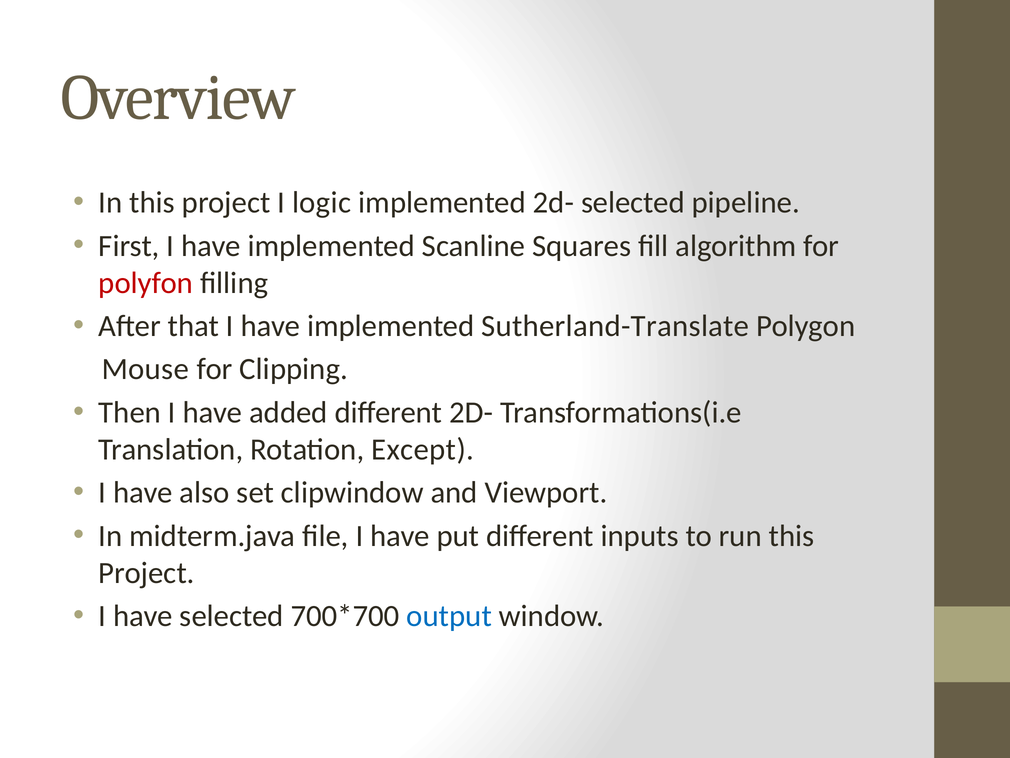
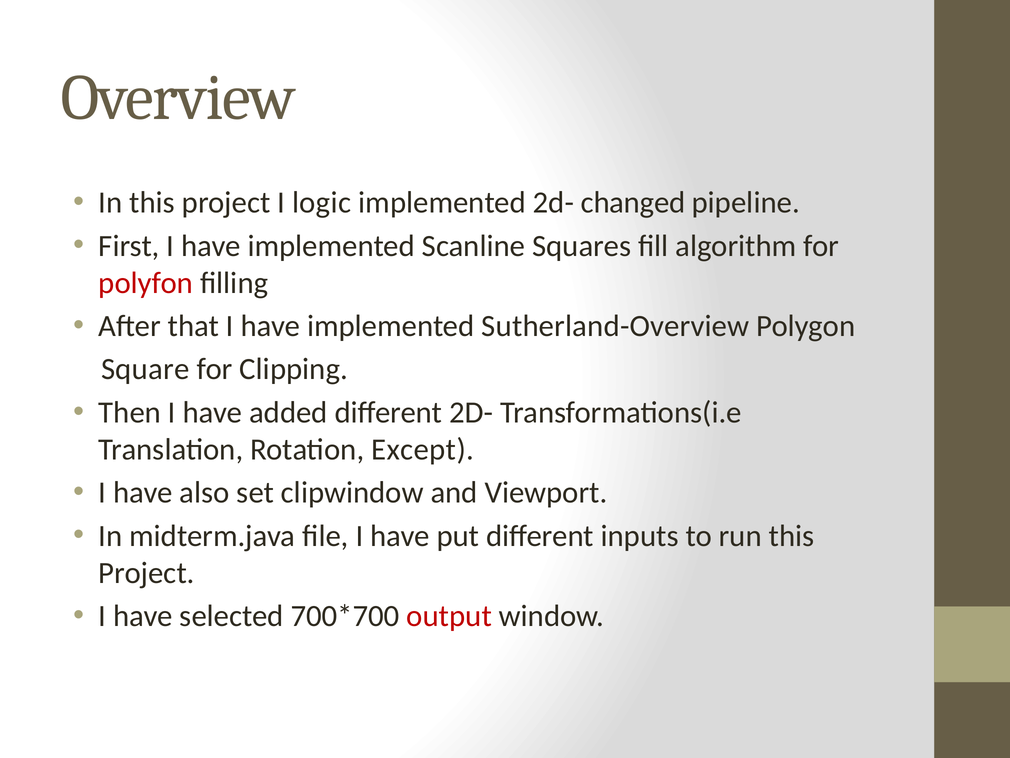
2d- selected: selected -> changed (633, 202)
Sutherland-Translate: Sutherland-Translate -> Sutherland-Overview (615, 326)
Mouse: Mouse -> Square (145, 369)
output colour: blue -> red (449, 616)
